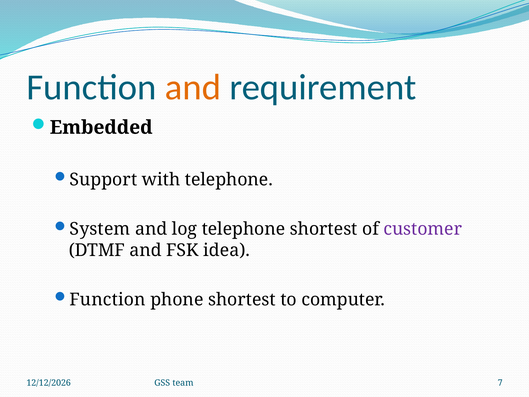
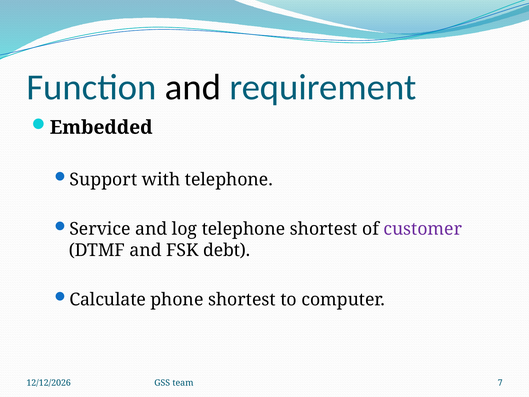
and colour: orange -> black (193, 87)
System: System -> Service (100, 229)
idea: idea -> debt (227, 250)
Function: Function -> Calculate (108, 299)
